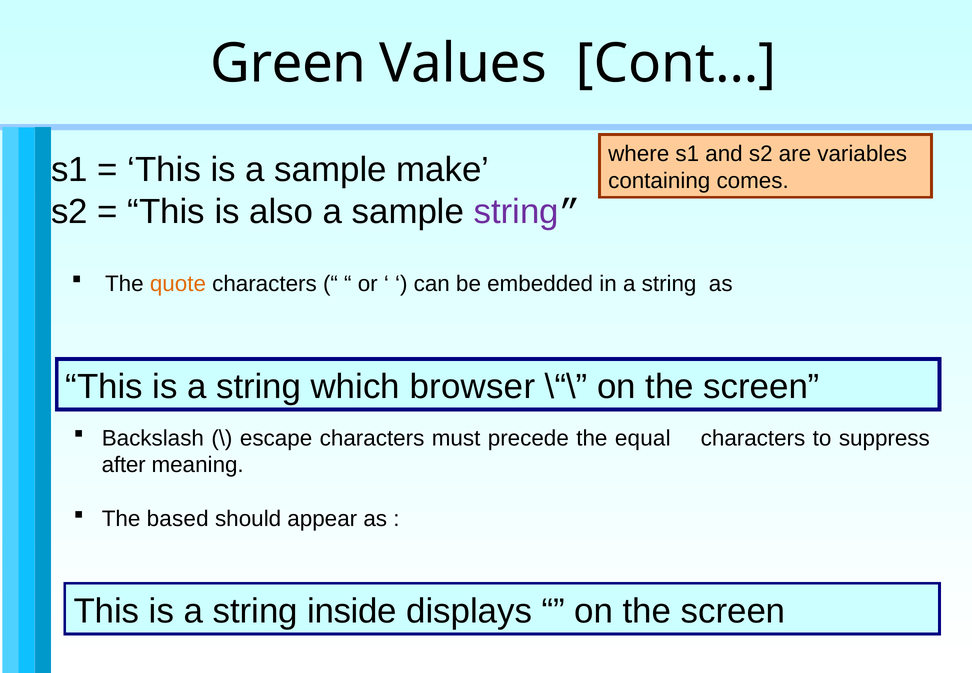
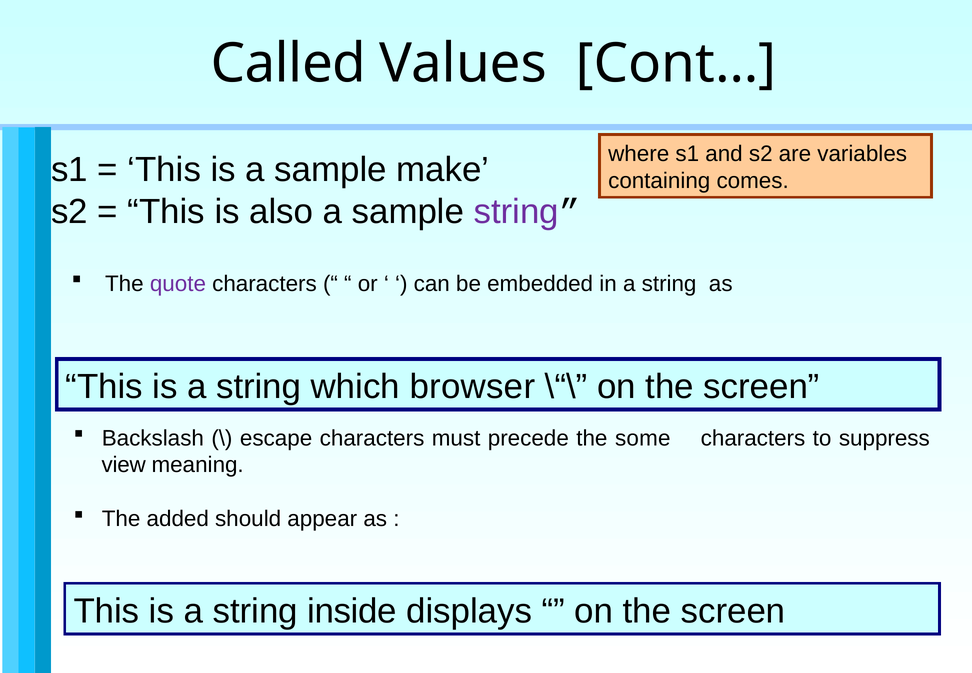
Green: Green -> Called (288, 64)
quote colour: orange -> purple (178, 284)
equal: equal -> some (643, 438)
after: after -> view (124, 465)
based: based -> added (178, 519)
